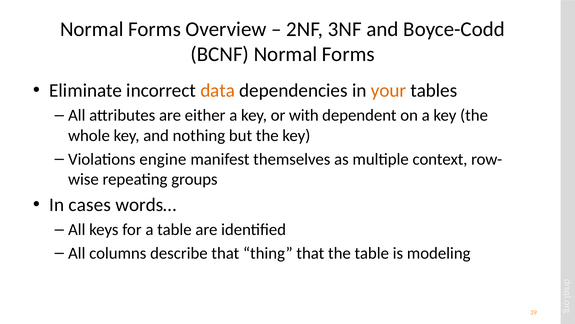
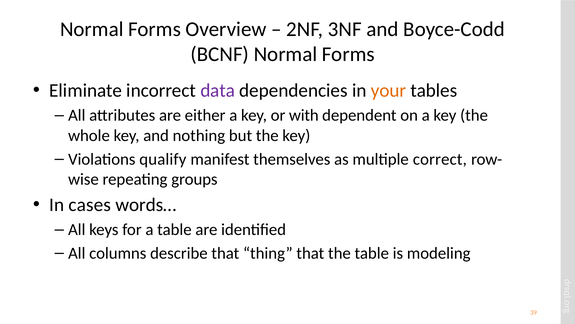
data colour: orange -> purple (218, 90)
engine: engine -> qualify (163, 159)
context: context -> correct (440, 159)
